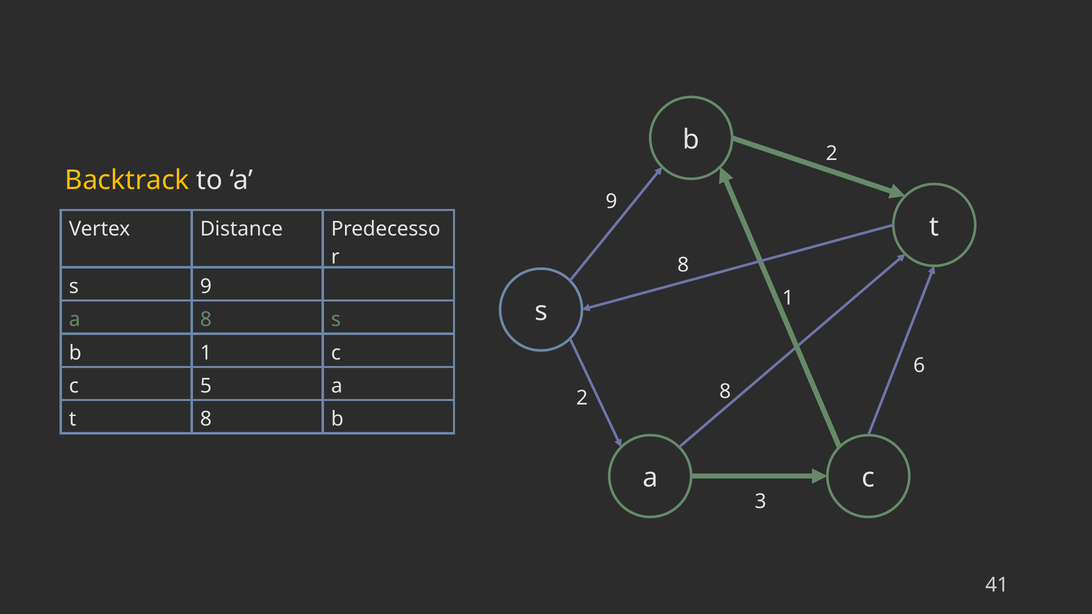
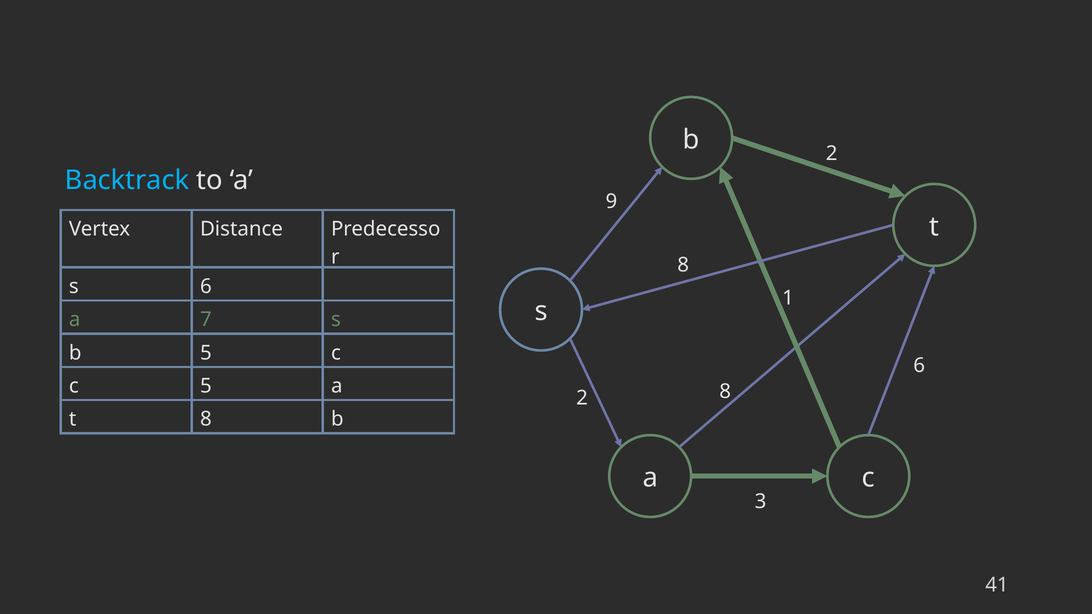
Backtrack colour: yellow -> light blue (127, 180)
s 9: 9 -> 6 (206, 287)
a 8: 8 -> 7 (206, 320)
b 1: 1 -> 5 (206, 353)
